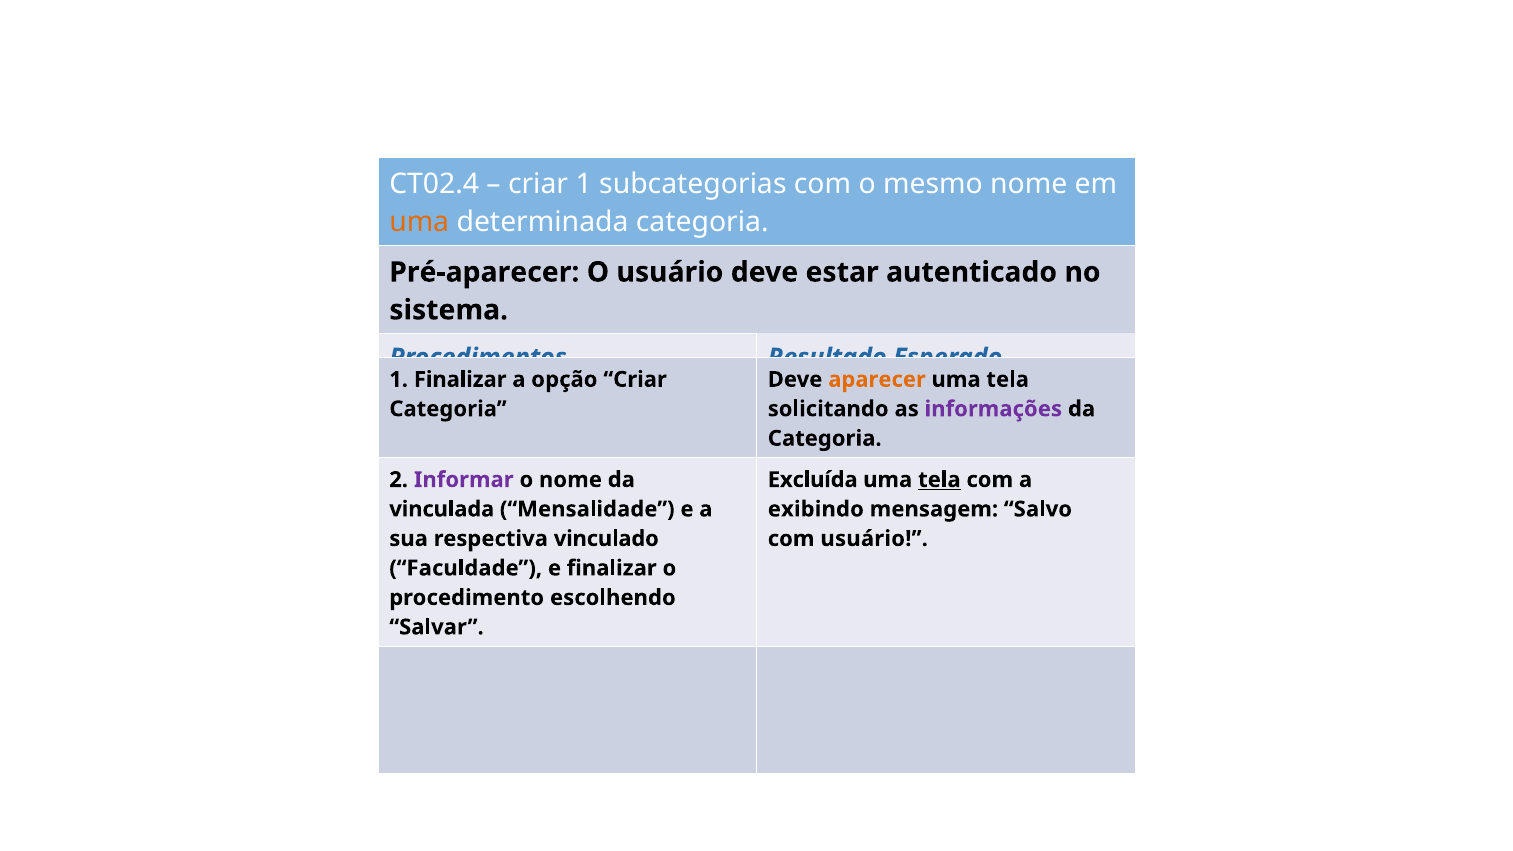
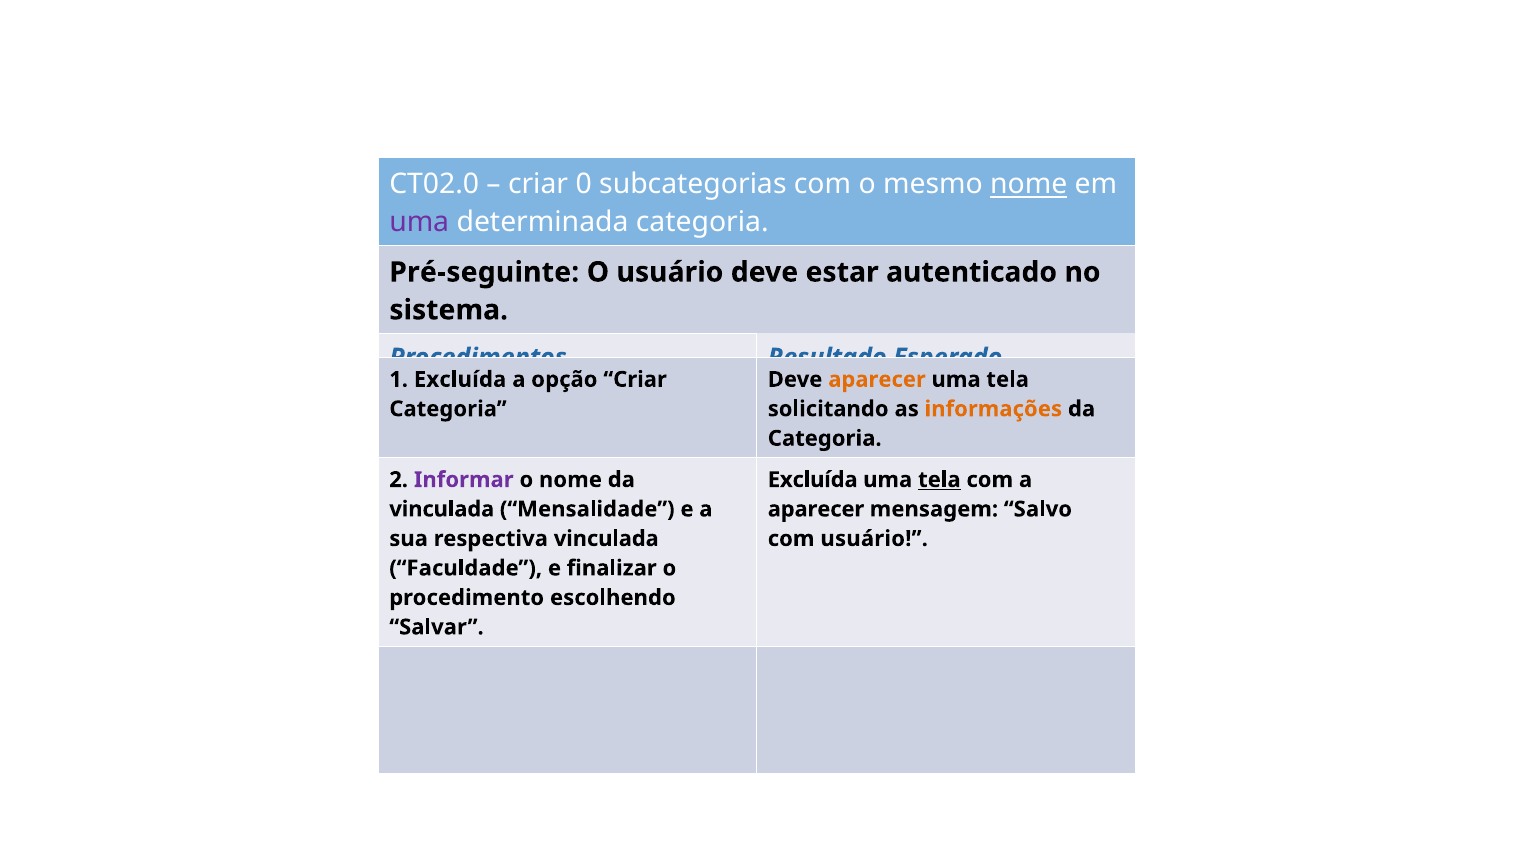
CT02.4: CT02.4 -> CT02.0 (434, 185)
criar 1: 1 -> 0 (584, 185)
nome underline: none -> present (1029, 185)
uma colour: orange -> purple (419, 222)
Pré-aparecer: Pré-aparecer -> Pré-seguinte (484, 272)
1 Finalizar: Finalizar -> Excluída (460, 380)
informações colour: purple -> orange (993, 409)
exibindo: exibindo -> aparecer (816, 509)
respectiva vinculado: vinculado -> vinculada (606, 539)
